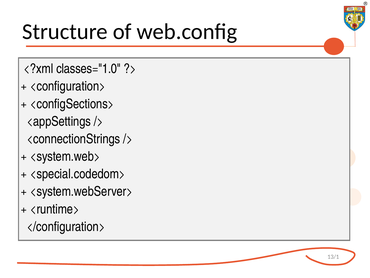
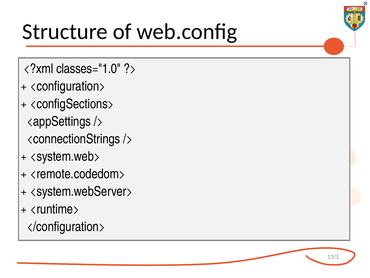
<special.codedom>: <special.codedom> -> <remote.codedom> (78, 174)
